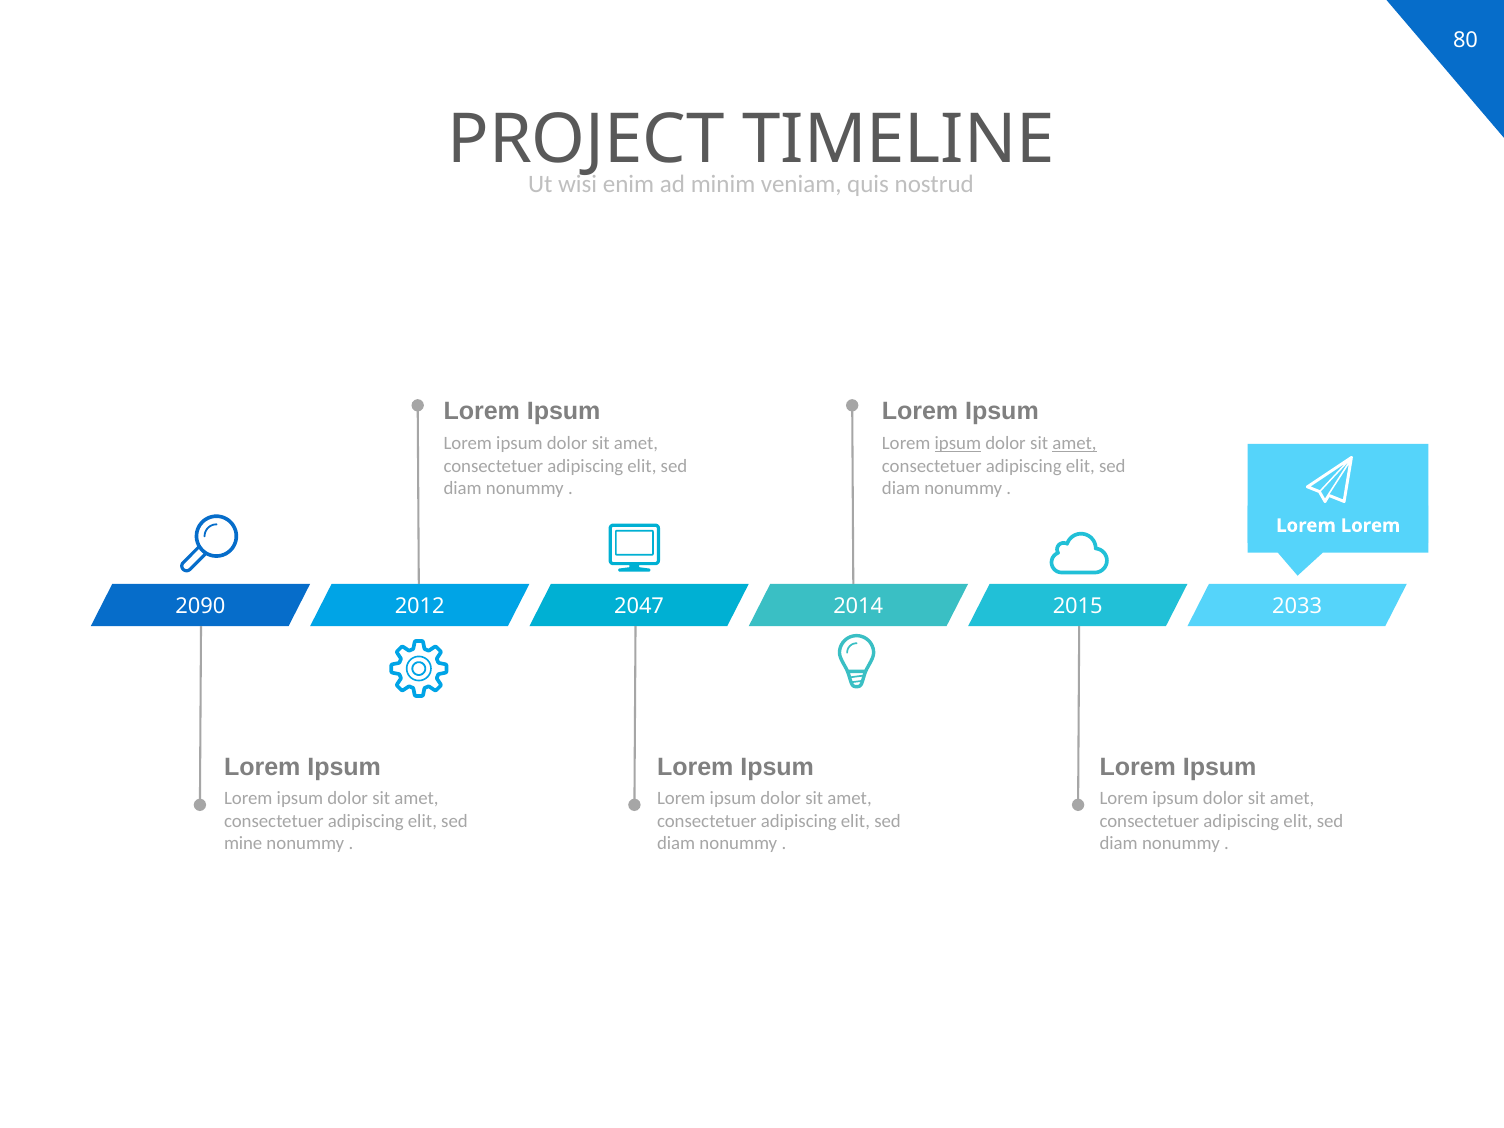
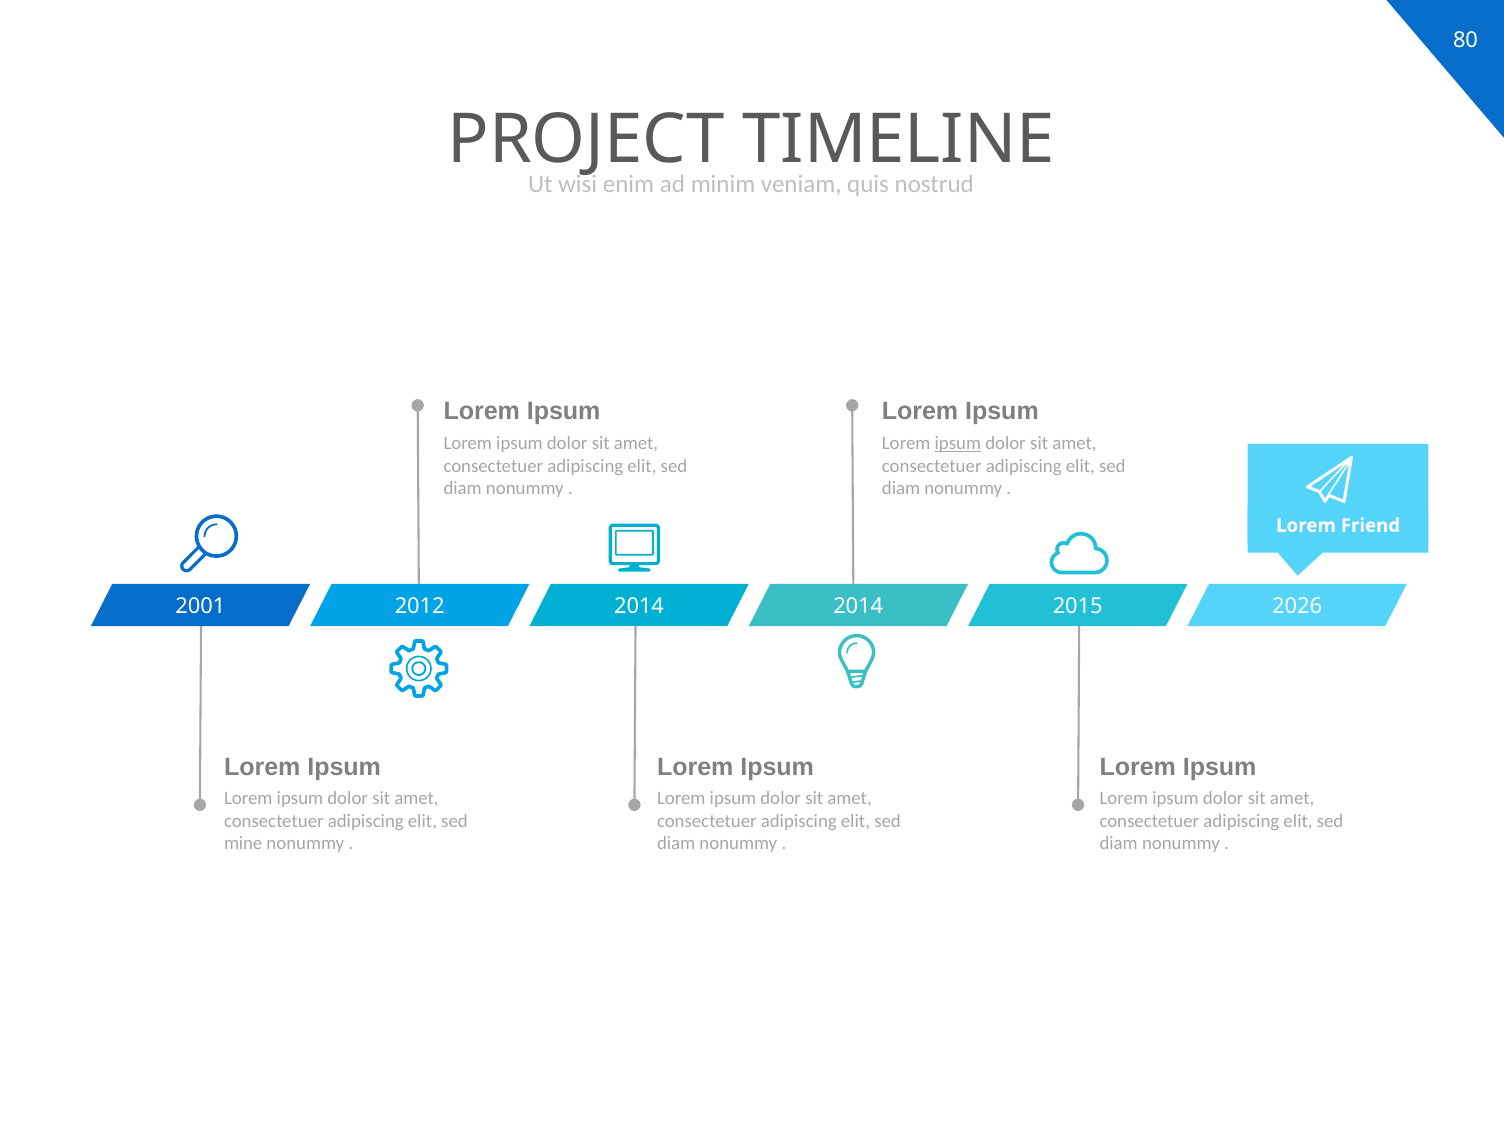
amet underline: present -> none (1074, 443)
Lorem: Lorem -> Friend (1370, 526)
2090: 2090 -> 2001 (200, 607)
2012 2047: 2047 -> 2014 (639, 607)
2033: 2033 -> 2026 (1297, 607)
